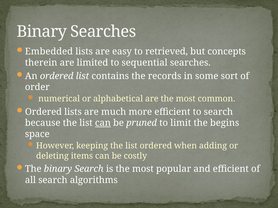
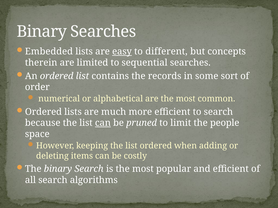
easy underline: none -> present (122, 52)
retrieved: retrieved -> different (166, 52)
begins: begins -> people (225, 123)
